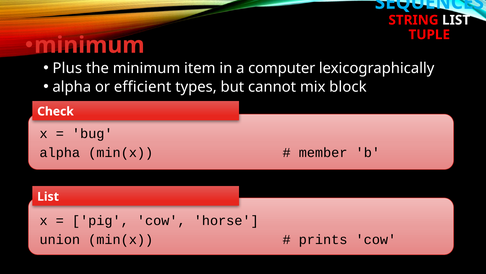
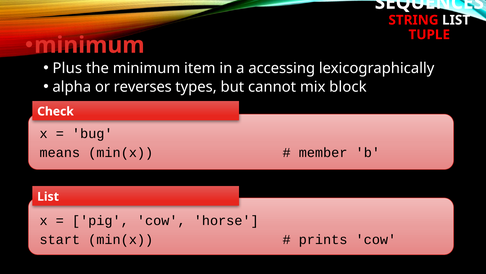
SEQUENCES colour: light blue -> white (429, 3)
computer: computer -> accessing (282, 68)
efficient: efficient -> reverses (143, 87)
alpha: alpha -> means (60, 152)
union: union -> start (60, 239)
